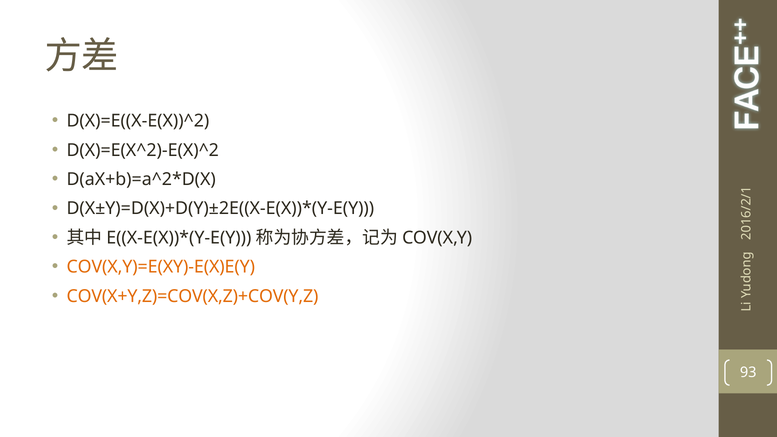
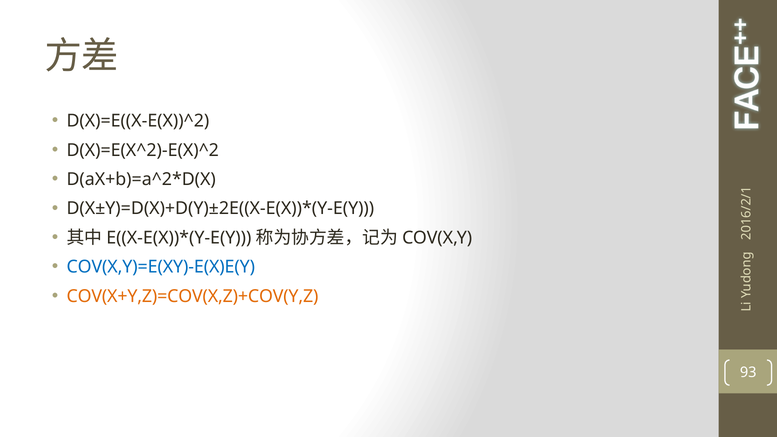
COV(X,Y)=E(XY)-E(X)E(Y colour: orange -> blue (161, 267)
